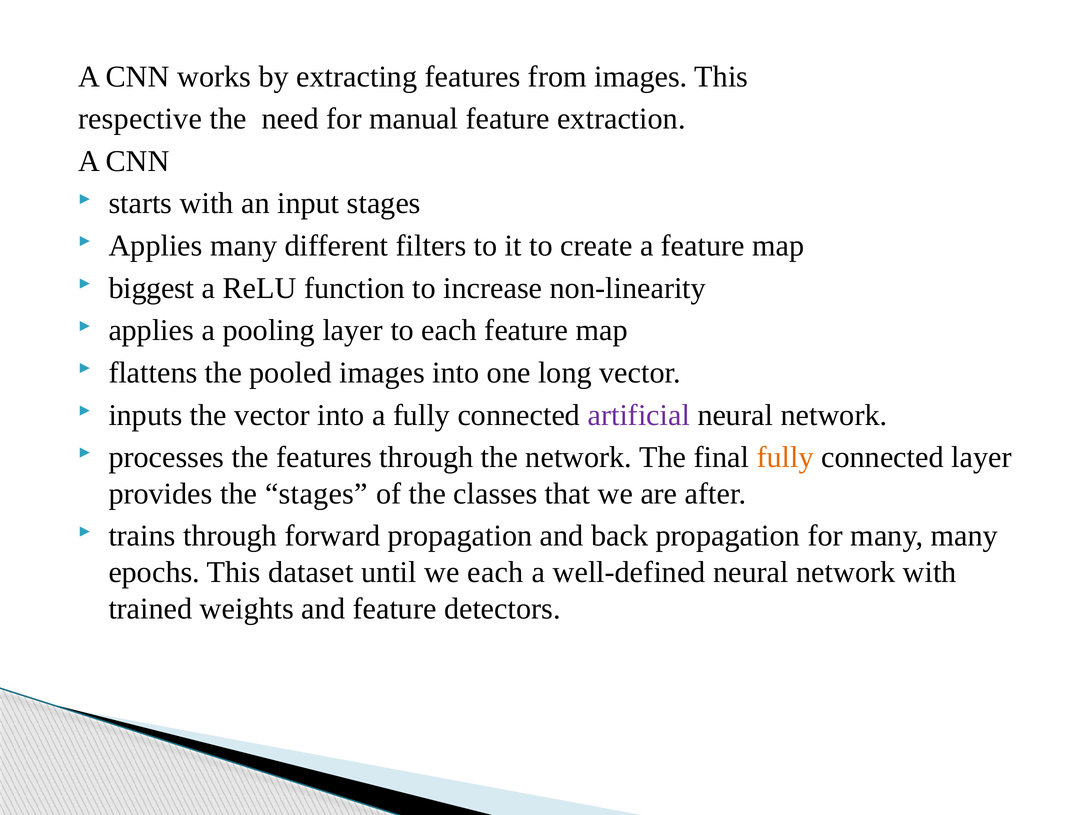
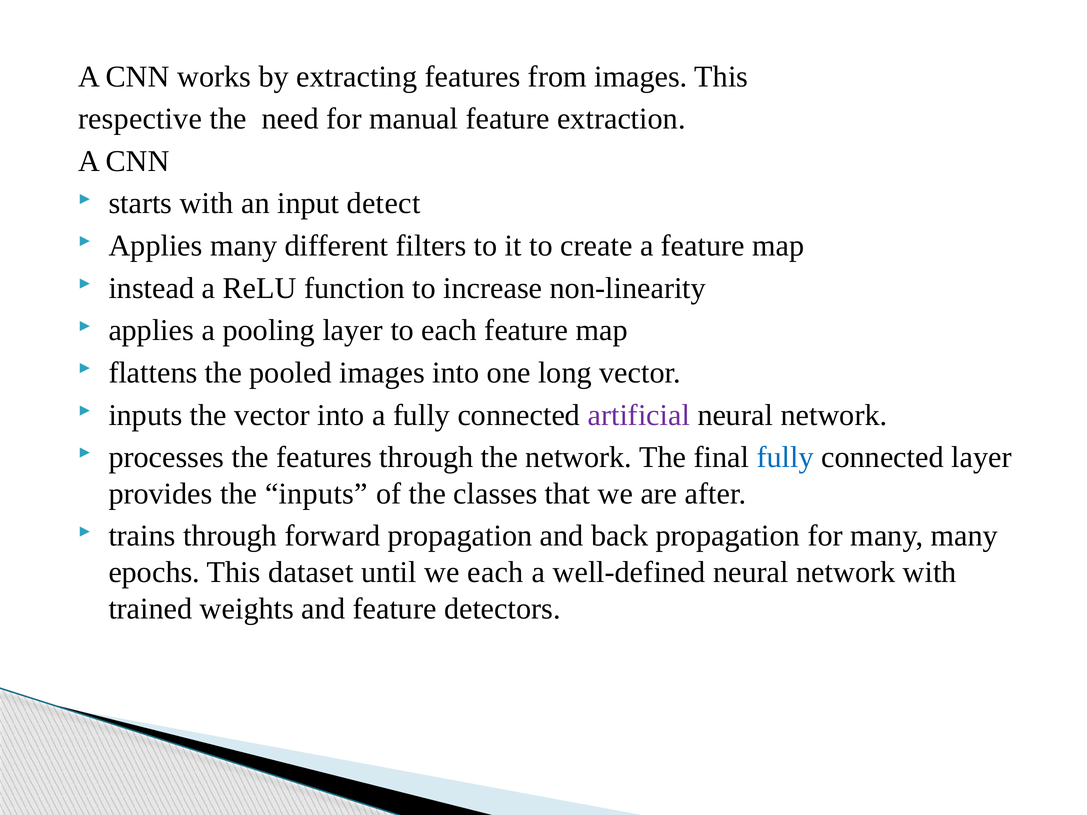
input stages: stages -> detect (384, 204)
biggest: biggest -> instead (151, 288)
fully colour: orange -> blue (785, 458)
the stages: stages -> inputs (316, 494)
